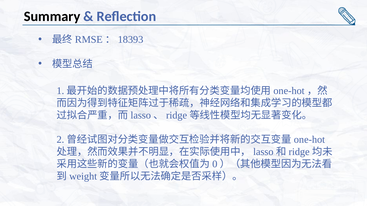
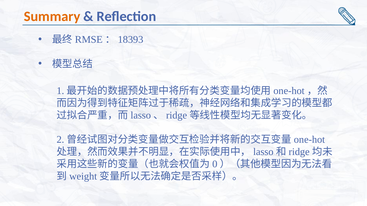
Summary colour: black -> orange (52, 16)
